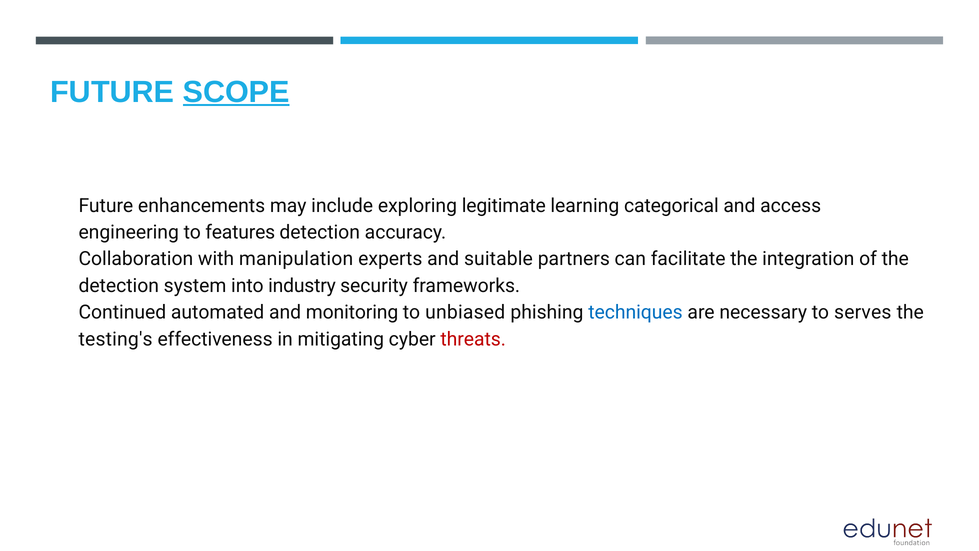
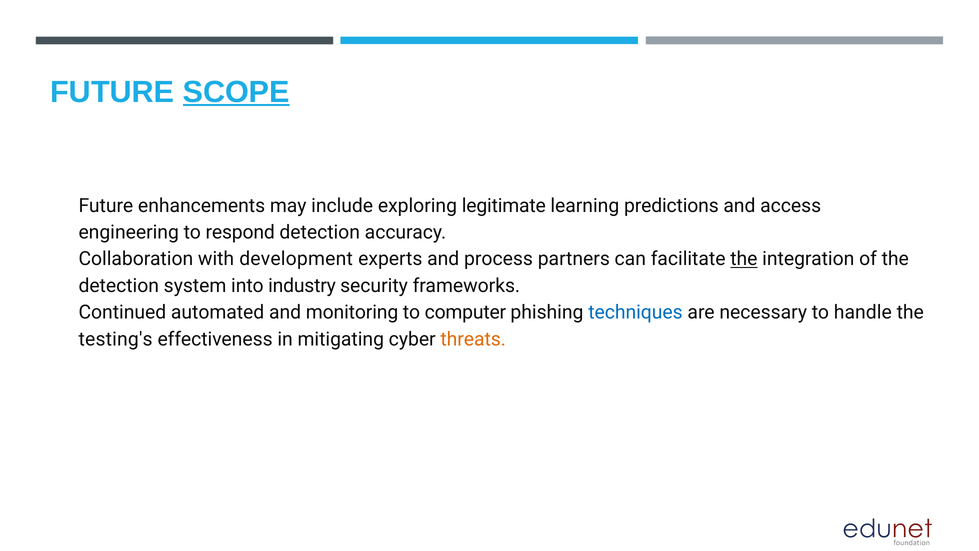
categorical: categorical -> predictions (671, 206)
features: features -> respond (240, 232)
manipulation: manipulation -> development (296, 259)
suitable: suitable -> process (498, 259)
the underline: none -> present (744, 259)
unbiased: unbiased -> computer (465, 312)
serves: serves -> handle (863, 312)
threats colour: red -> orange (473, 339)
